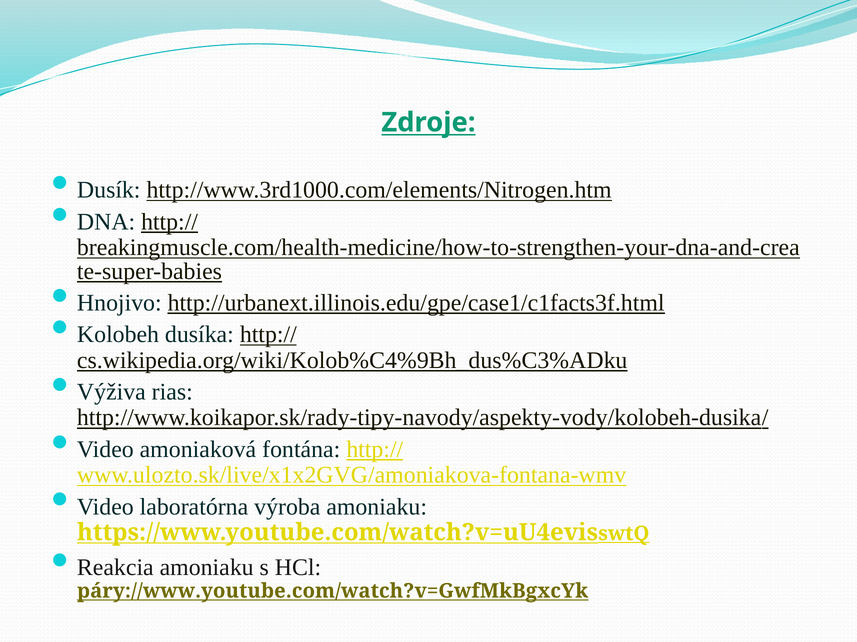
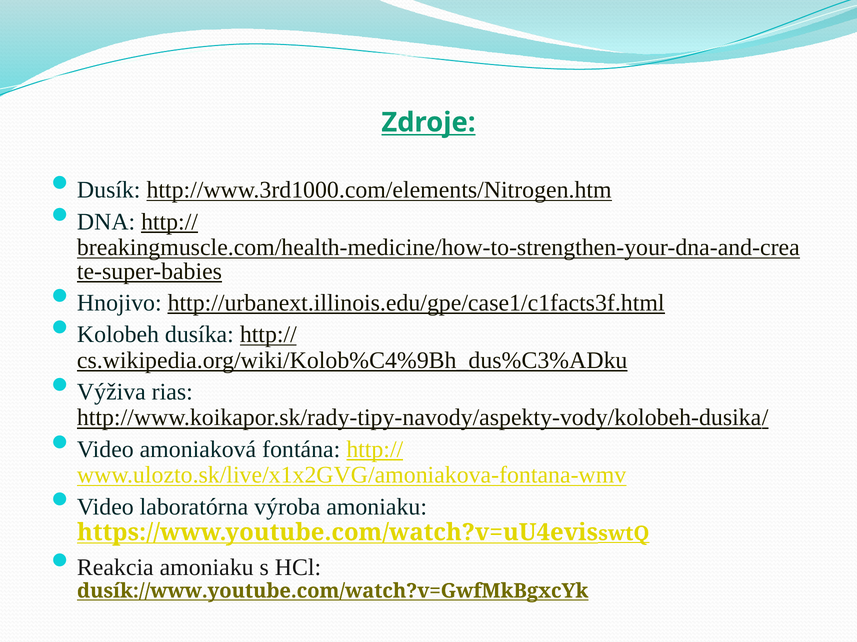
páry://www.youtube.com/watch?v=GwfMkBgxcYk: páry://www.youtube.com/watch?v=GwfMkBgxcYk -> dusík://www.youtube.com/watch?v=GwfMkBgxcYk (333, 592)
